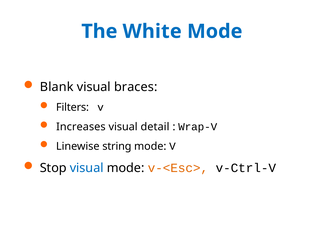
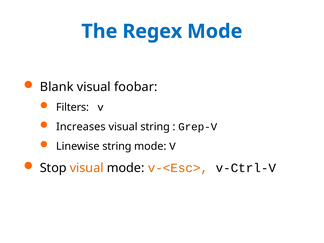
White: White -> Regex (152, 31)
braces: braces -> foobar (136, 87)
visual detail: detail -> string (155, 127)
Wrap-V: Wrap-V -> Grep-V (198, 127)
visual colour: blue -> orange (87, 168)
